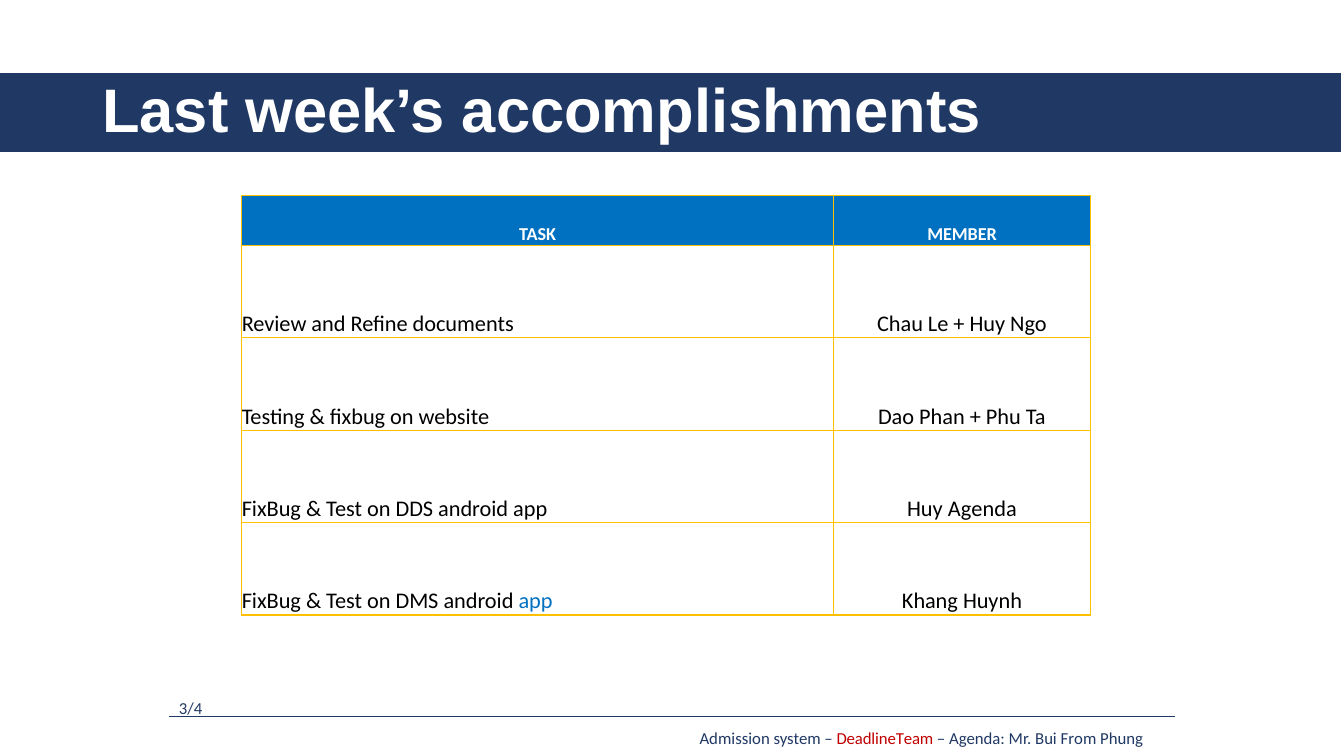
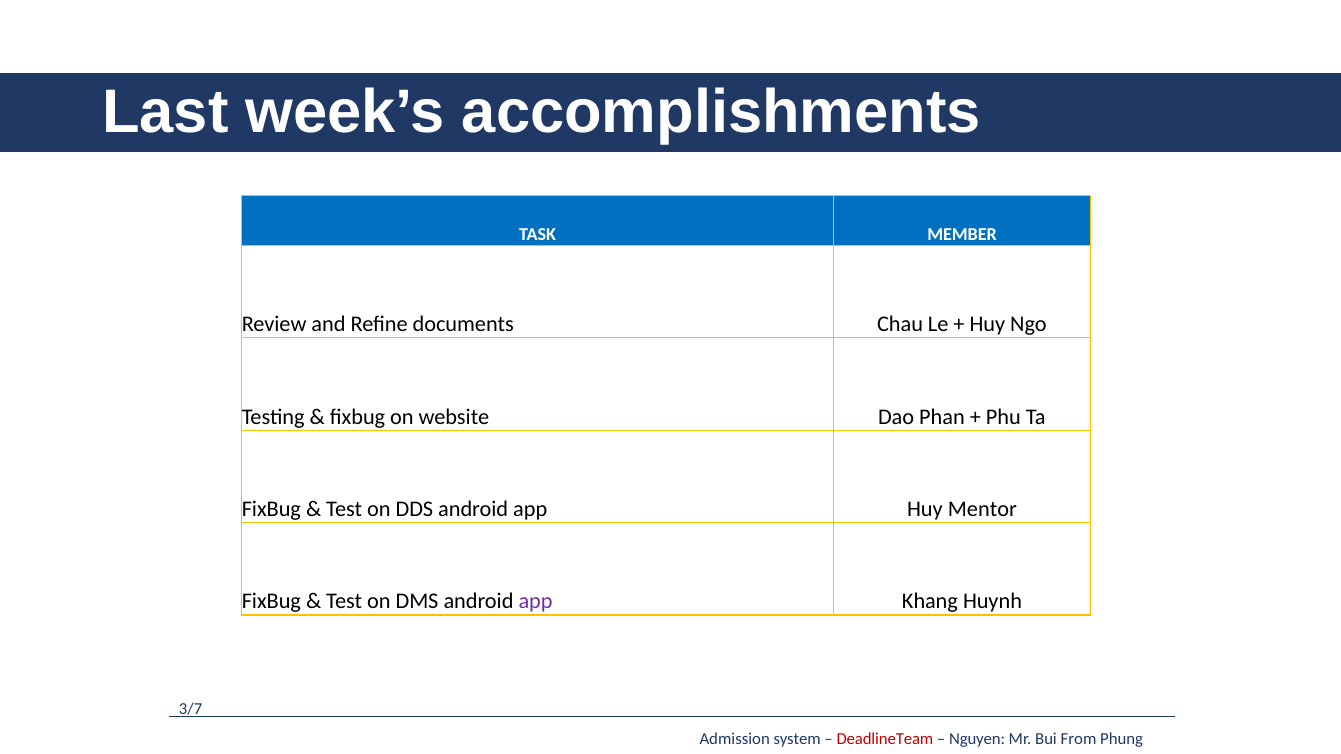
Huy Agenda: Agenda -> Mentor (982, 509)
app colour: blue -> purple (536, 602)
3/4: 3/4 -> 3/7 (191, 709)
Agenda: Agenda -> Nguyen (977, 740)
